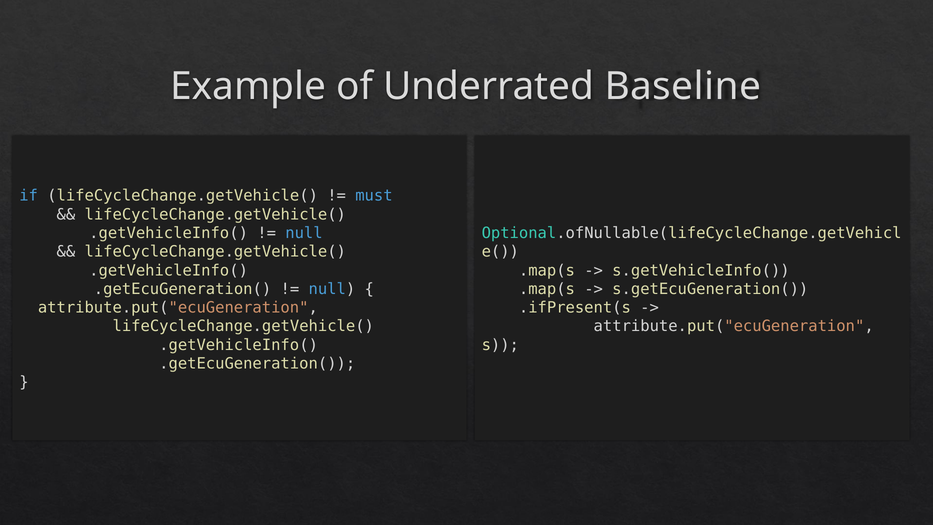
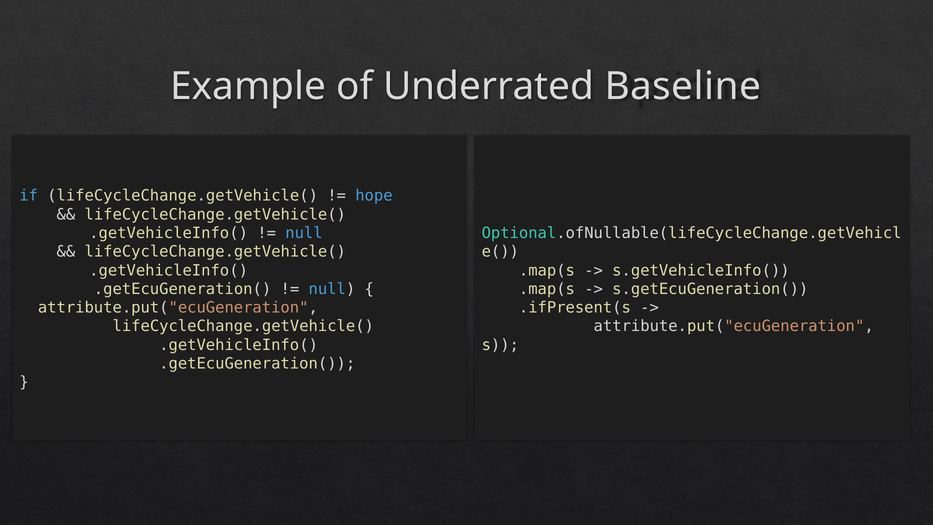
must: must -> hope (374, 196)
